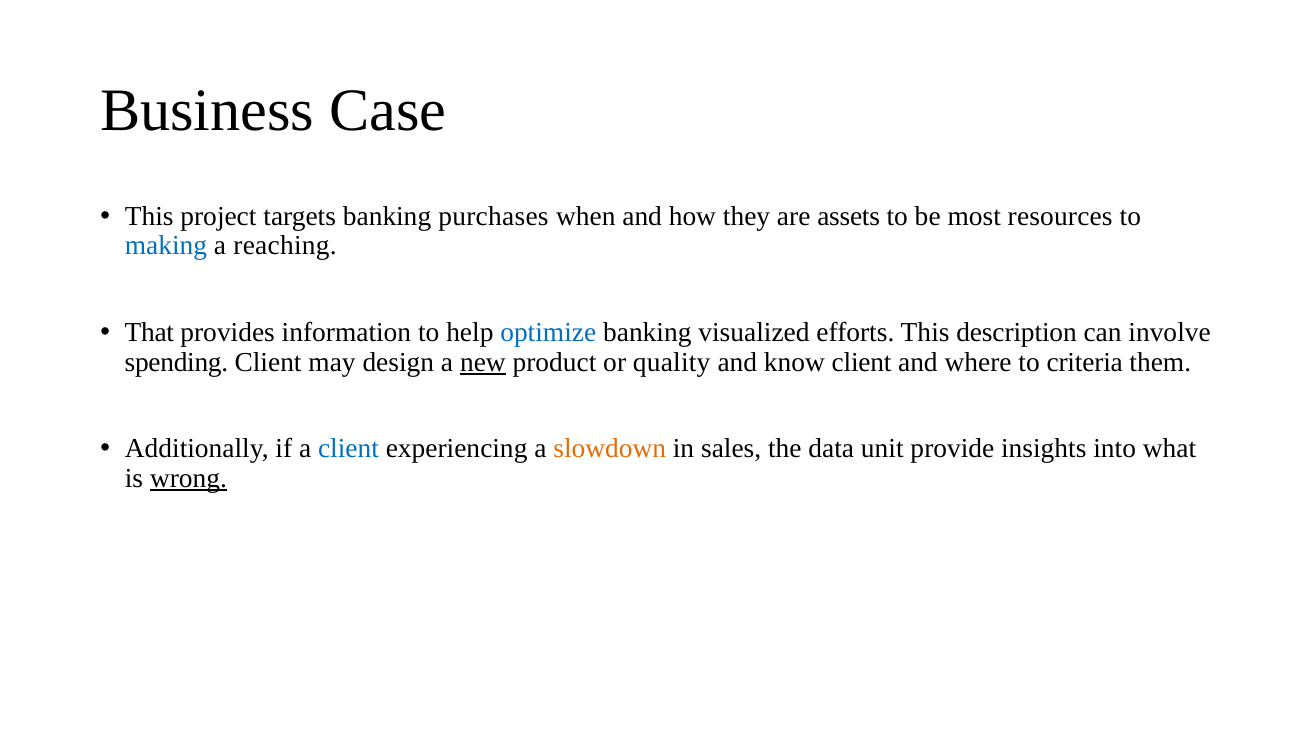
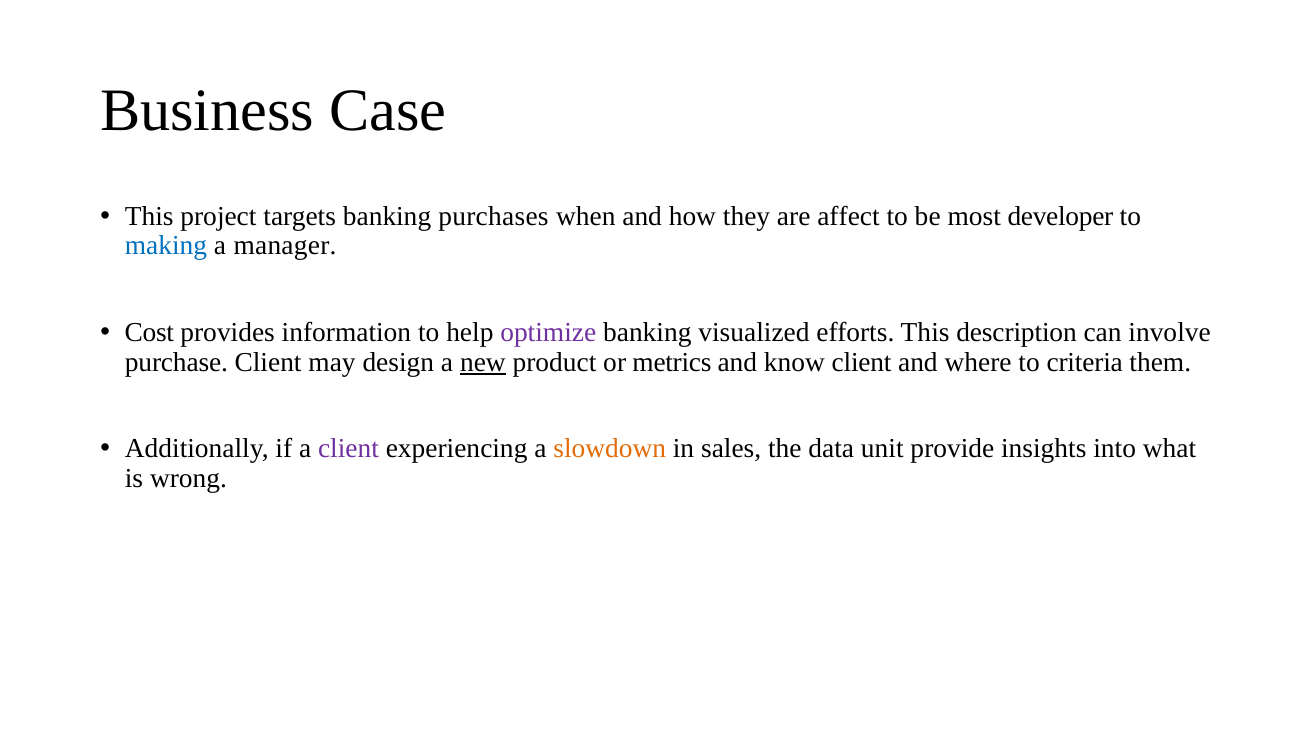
assets: assets -> affect (849, 217)
resources: resources -> developer (1060, 217)
reaching: reaching -> manager (285, 246)
That: That -> Cost (149, 333)
optimize colour: blue -> purple (548, 333)
spending: spending -> purchase (176, 362)
quality: quality -> metrics (672, 362)
client colour: blue -> purple (348, 449)
wrong underline: present -> none (188, 479)
